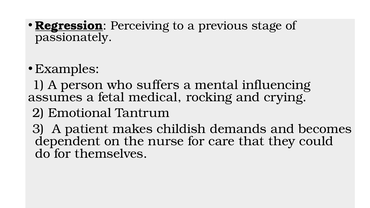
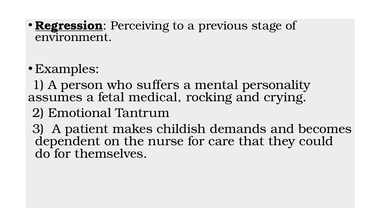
passionately: passionately -> environment (74, 37)
influencing: influencing -> personality (276, 85)
